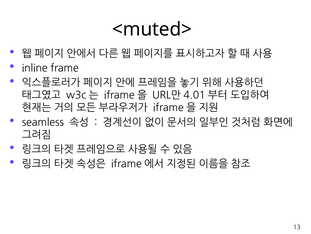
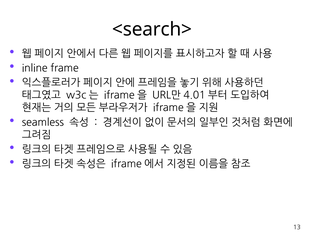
<muted>: <muted> -> <search> (152, 29)
